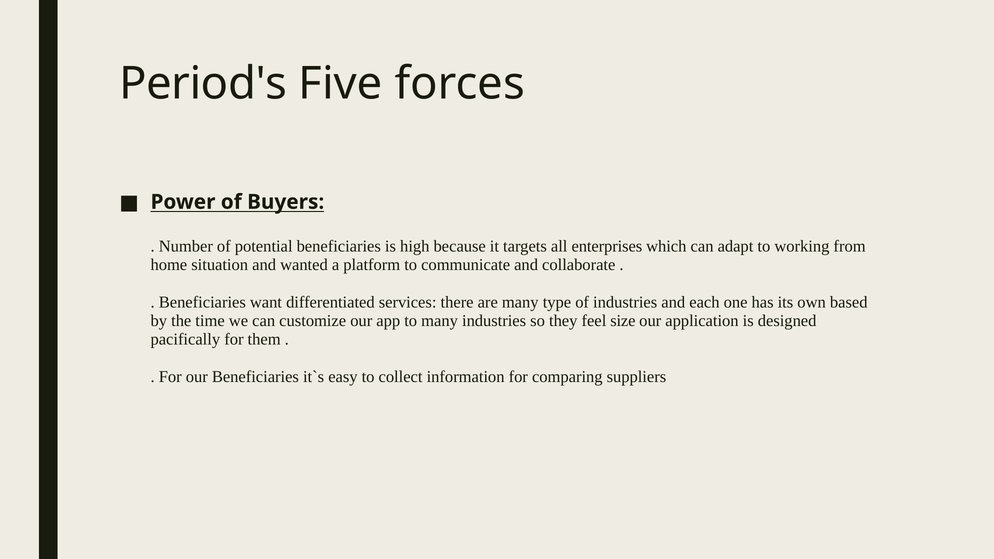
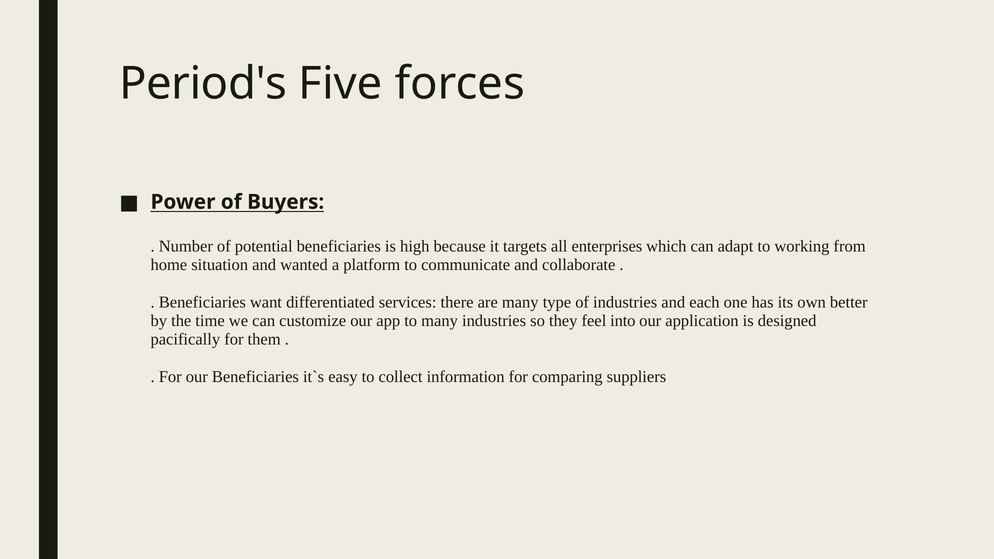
based: based -> better (849, 302)
size: size -> into (623, 321)
